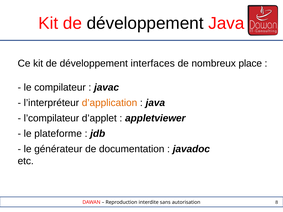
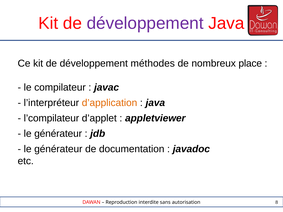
développement colour: black -> purple (145, 23)
interfaces: interfaces -> méthodes (153, 64)
plateforme: plateforme -> générateur (58, 134)
